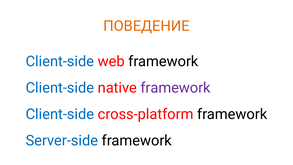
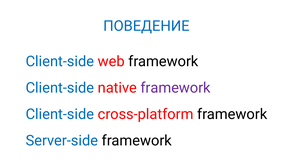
ПОВЕДЕНИЕ colour: orange -> blue (146, 26)
